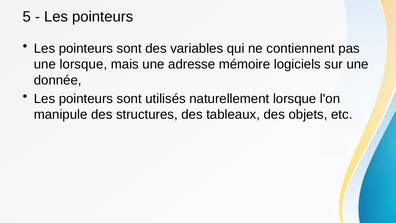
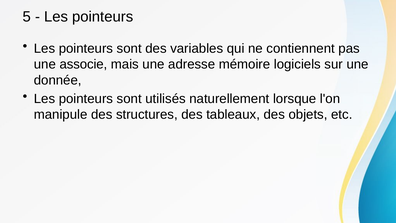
une lorsque: lorsque -> associe (83, 64)
